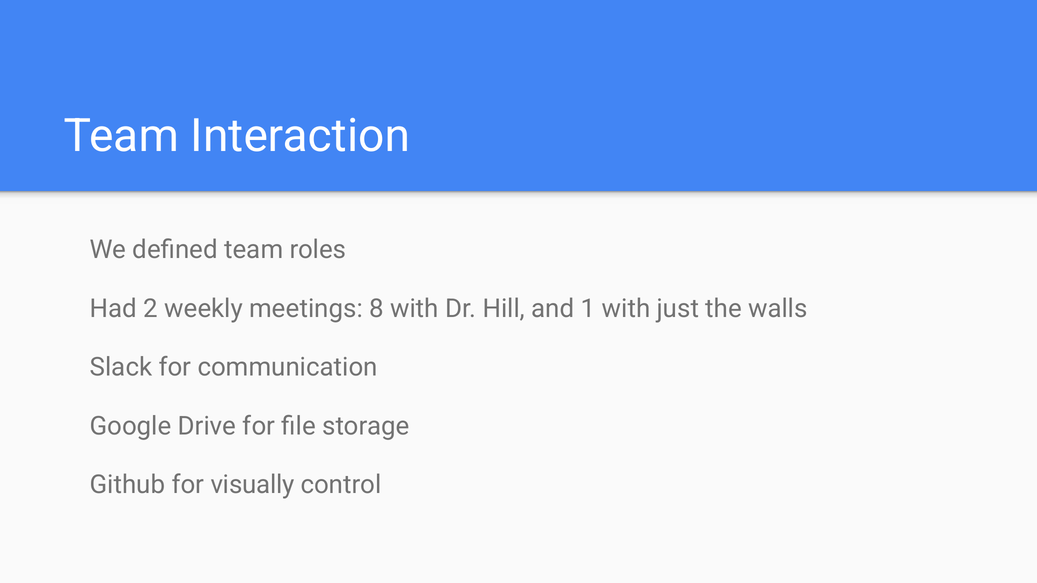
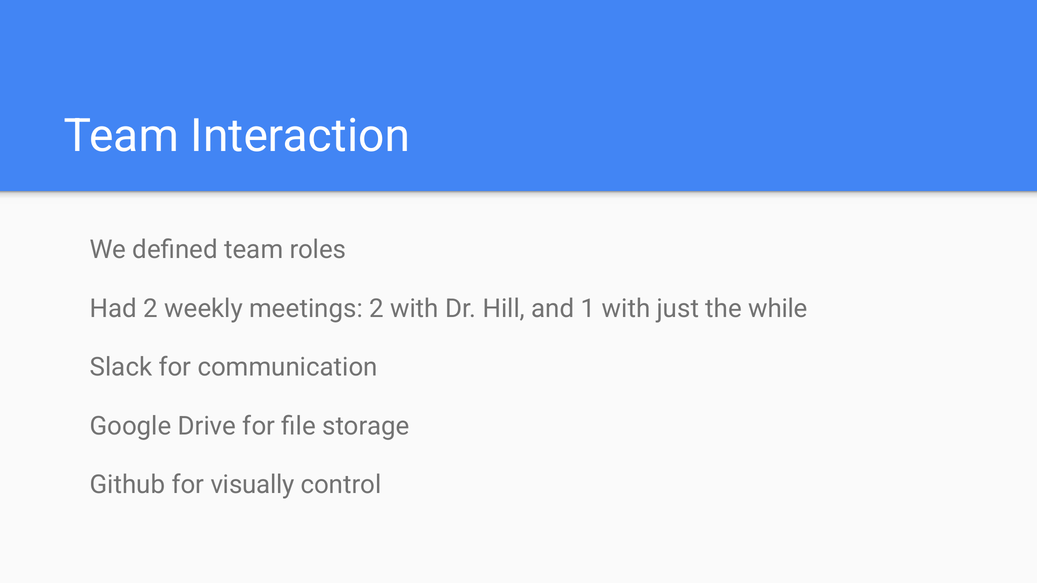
meetings 8: 8 -> 2 (376, 309)
walls: walls -> while (778, 309)
